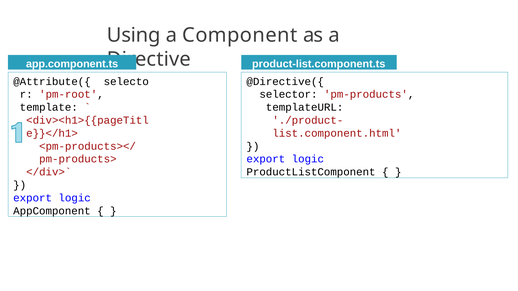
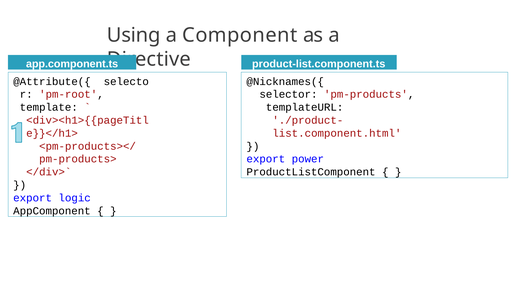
@Directive({: @Directive({ -> @Nicknames({ (285, 82)
logic: logic -> power (308, 159)
